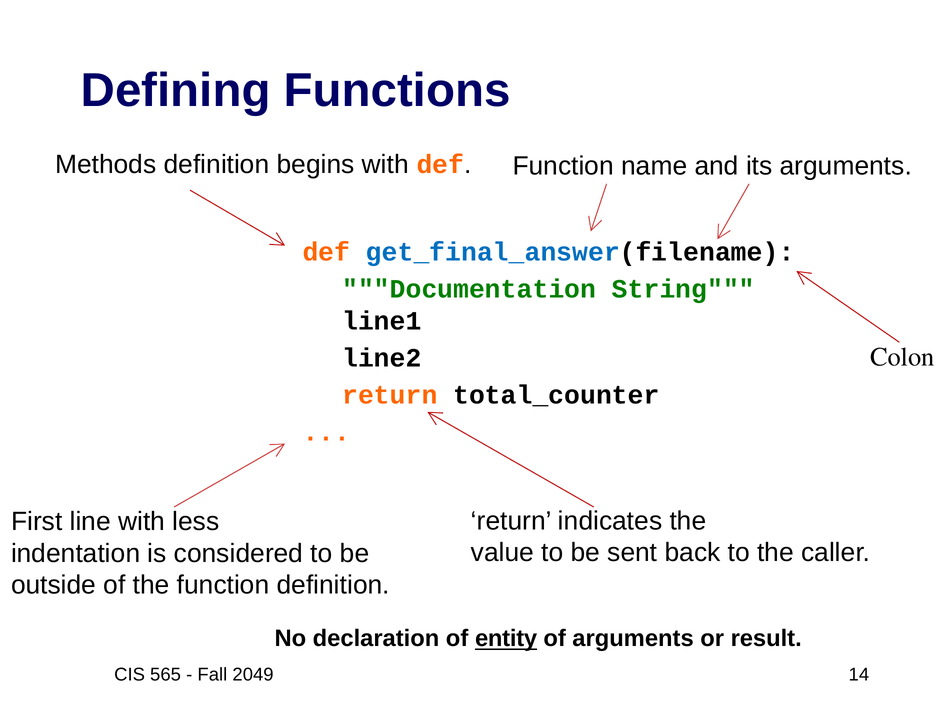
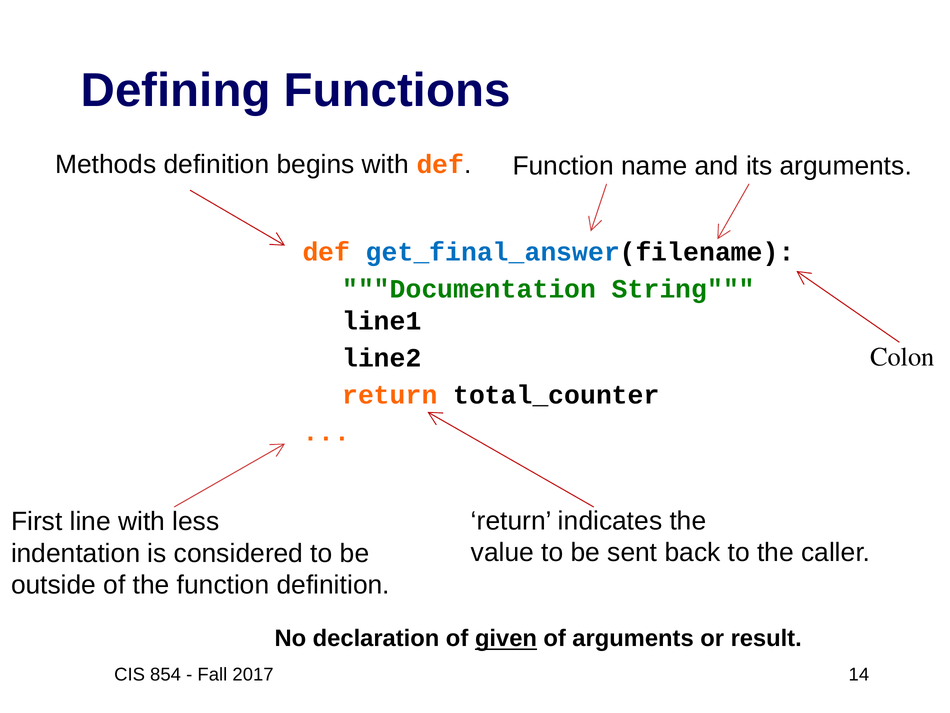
entity: entity -> given (506, 638)
565: 565 -> 854 (166, 674)
2049: 2049 -> 2017 (253, 674)
